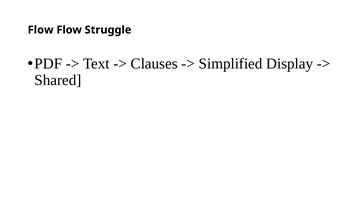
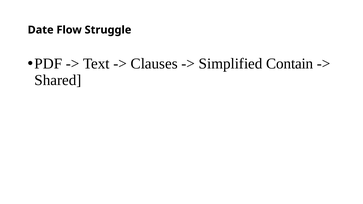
Flow: Flow -> Date (41, 30)
Display: Display -> Contain (290, 64)
